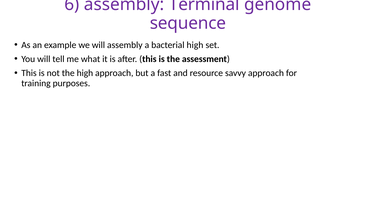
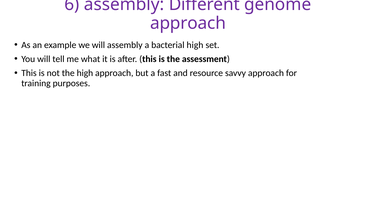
Terminal: Terminal -> Different (204, 5)
sequence: sequence -> approach (188, 23)
